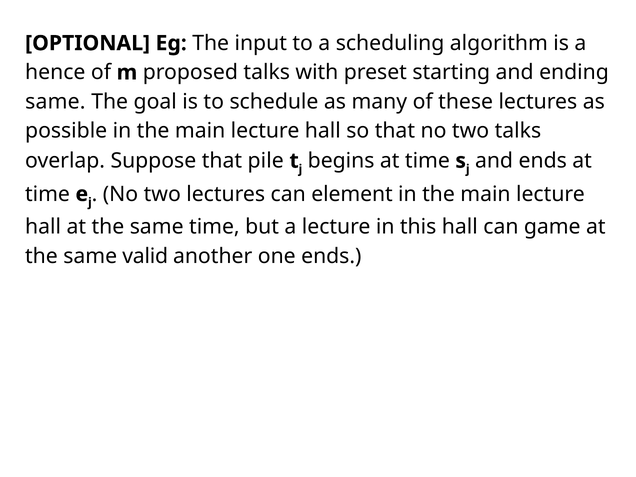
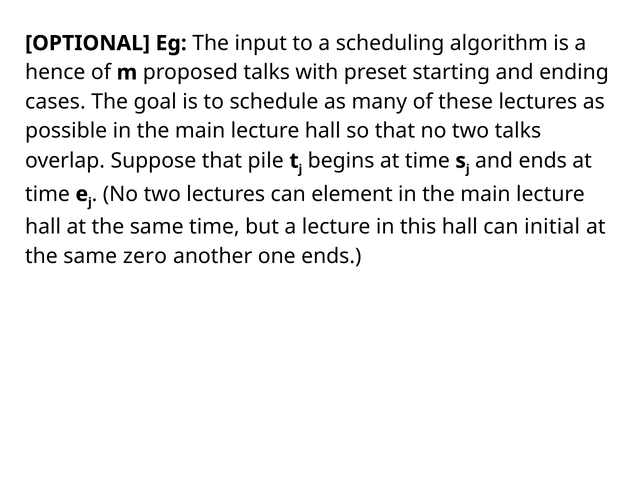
same: same -> cases (55, 102)
game: game -> initial (552, 227)
valid: valid -> zero (145, 256)
